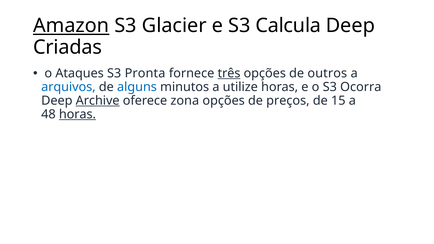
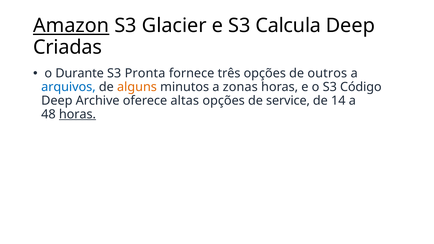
Ataques: Ataques -> Durante (80, 73)
três underline: present -> none (229, 73)
alguns colour: blue -> orange (137, 87)
utilize: utilize -> zonas (240, 87)
Ocorra: Ocorra -> Código (361, 87)
Archive underline: present -> none (98, 101)
zona: zona -> altas (185, 101)
preços: preços -> service (288, 101)
15: 15 -> 14 (338, 101)
